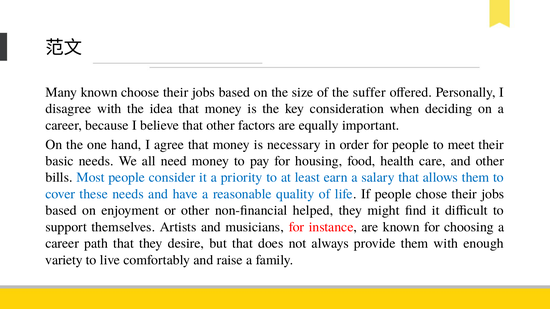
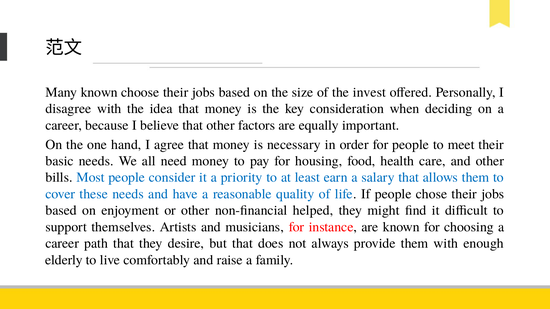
suffer: suffer -> invest (369, 92)
variety: variety -> elderly (64, 260)
